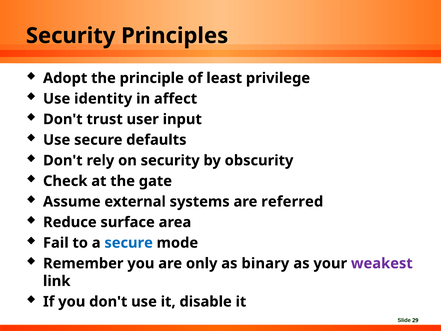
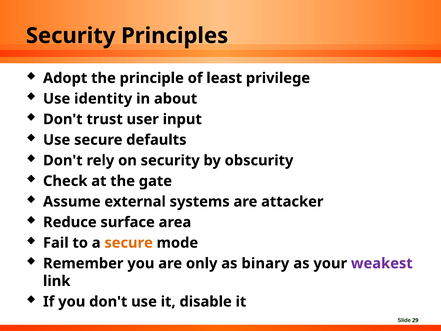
affect: affect -> about (176, 99)
referred: referred -> attacker (292, 202)
secure colour: blue -> orange (129, 243)
